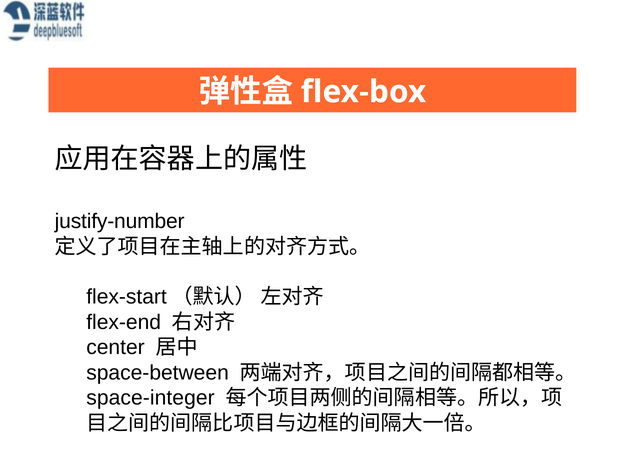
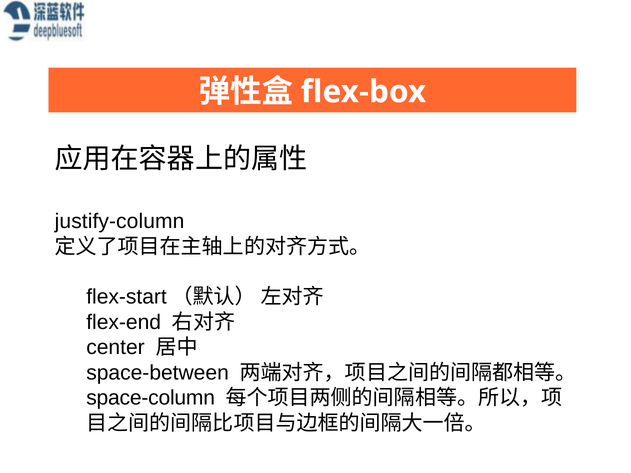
justify-number: justify-number -> justify-column (120, 221)
space-integer: space-integer -> space-column (151, 398)
